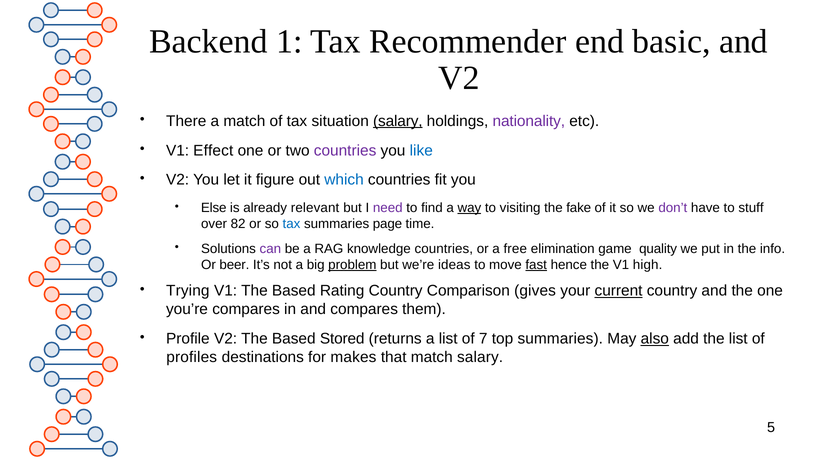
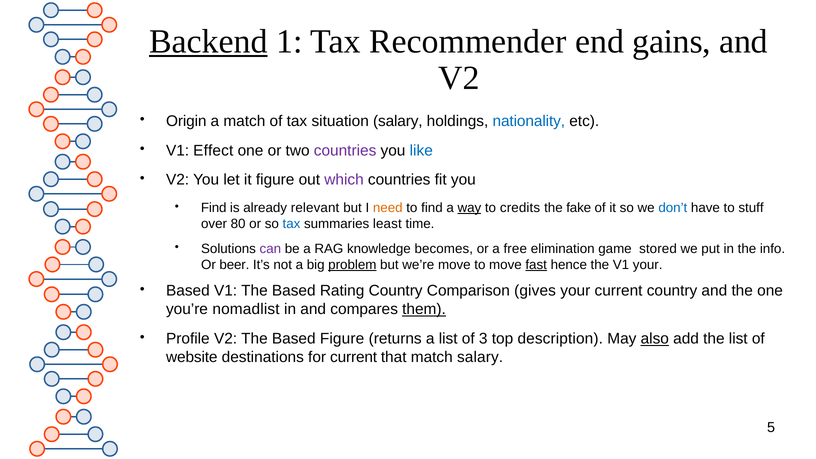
Backend underline: none -> present (208, 41)
basic: basic -> gains (672, 41)
There: There -> Origin (186, 121)
salary underline: present -> none (398, 121)
nationality colour: purple -> blue (529, 121)
which colour: blue -> purple (344, 180)
Else: Else -> Find (214, 208)
need colour: purple -> orange (388, 208)
visiting: visiting -> credits (520, 208)
don’t colour: purple -> blue (673, 208)
82: 82 -> 80 (238, 224)
page: page -> least (387, 224)
knowledge countries: countries -> becomes (444, 249)
quality: quality -> stored (658, 249)
we’re ideas: ideas -> move (454, 265)
V1 high: high -> your (648, 265)
Trying: Trying -> Based (188, 291)
current underline: present -> none (619, 291)
you’re compares: compares -> nomadlist (246, 309)
them underline: none -> present (424, 309)
Based Stored: Stored -> Figure (342, 339)
7: 7 -> 3 (483, 339)
top summaries: summaries -> description (560, 339)
profiles: profiles -> website (192, 357)
for makes: makes -> current (354, 357)
